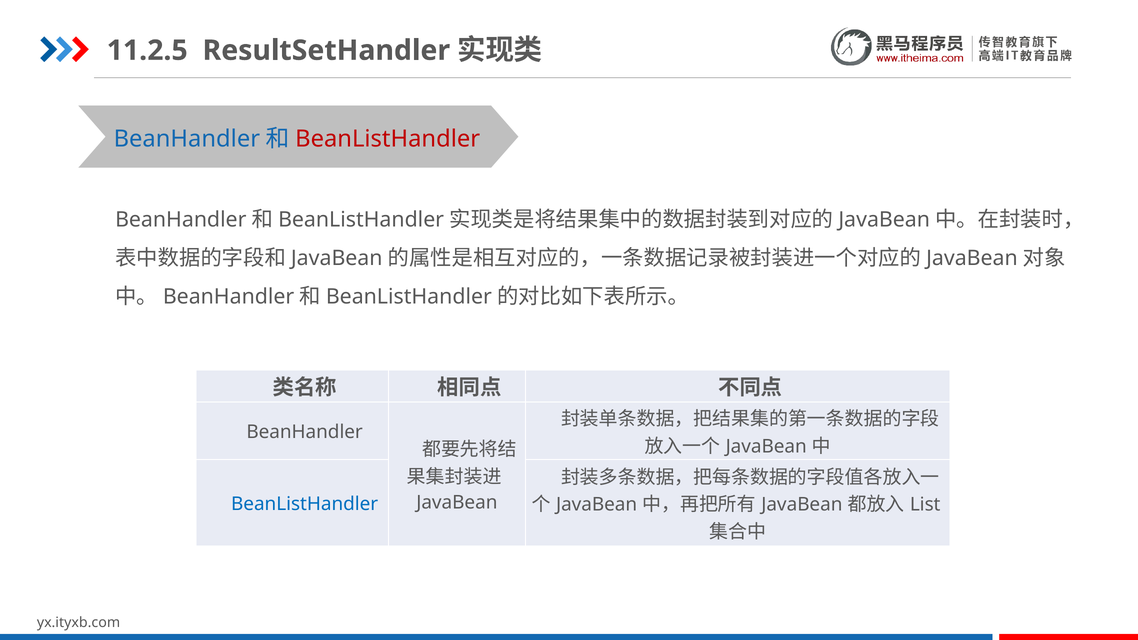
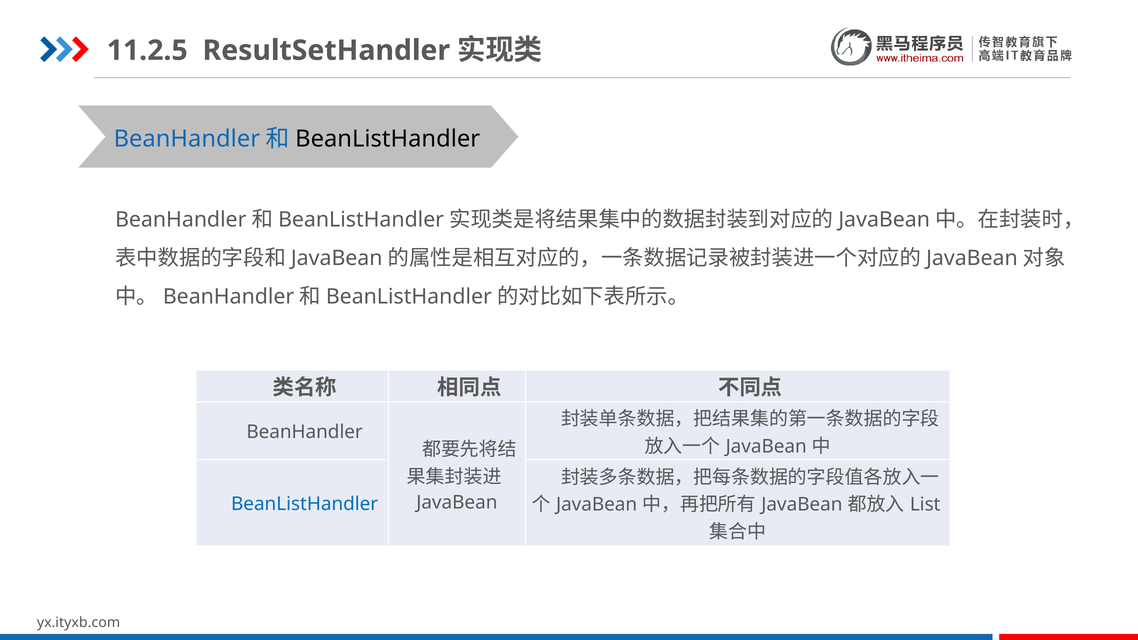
BeanListHandler colour: red -> black (388, 139)
